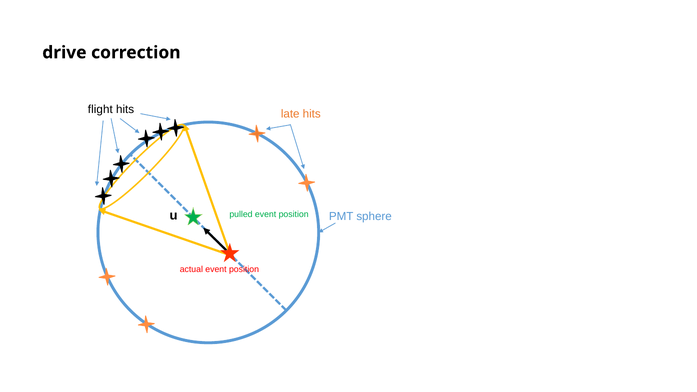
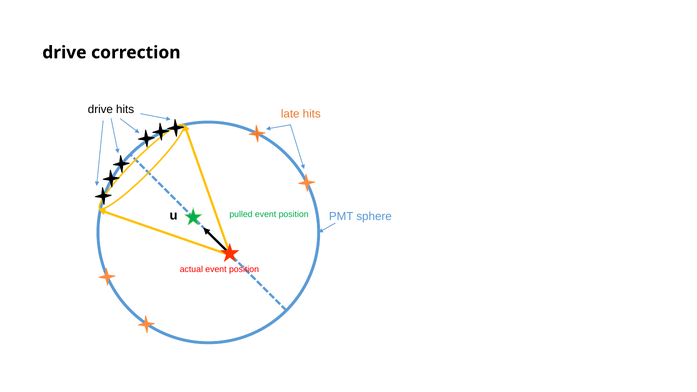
flight: flight -> drive (100, 110)
